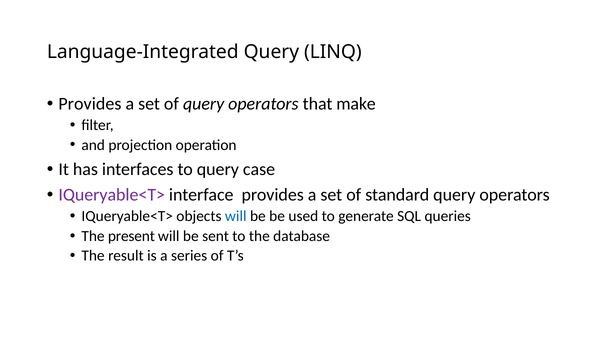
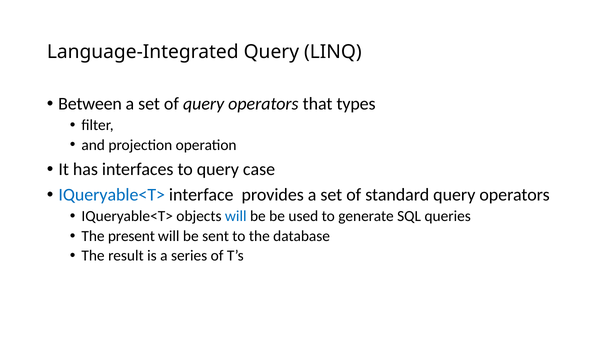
Provides: Provides -> Between (90, 104)
make: make -> types (356, 104)
IQueryable<T> colour: purple -> blue (112, 195)
